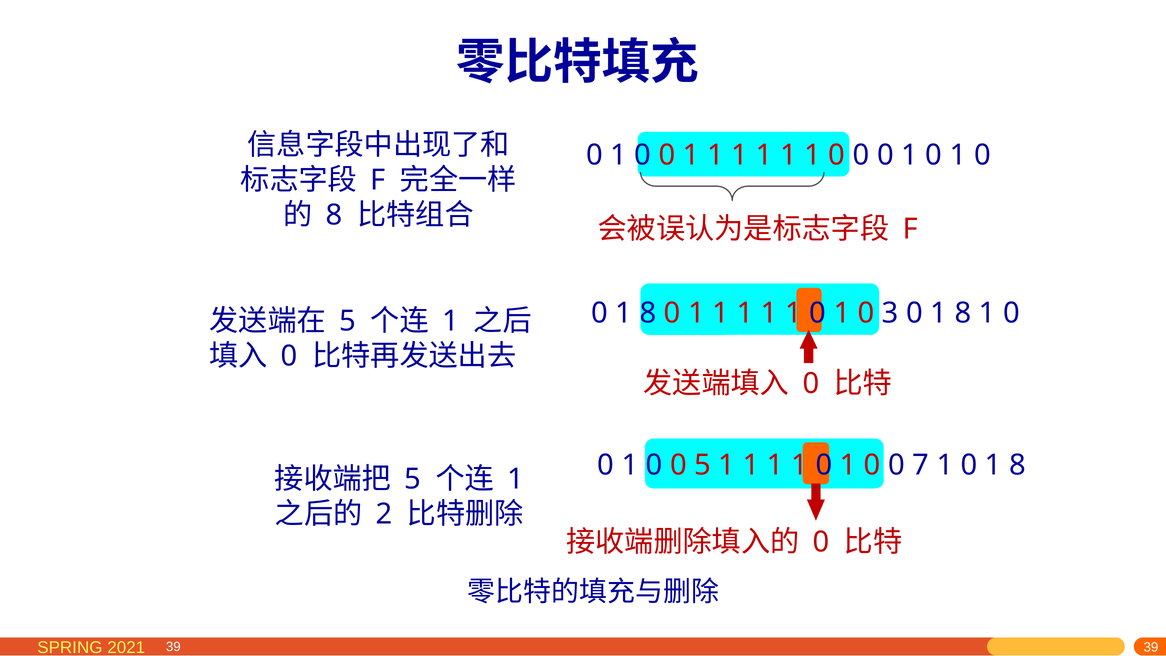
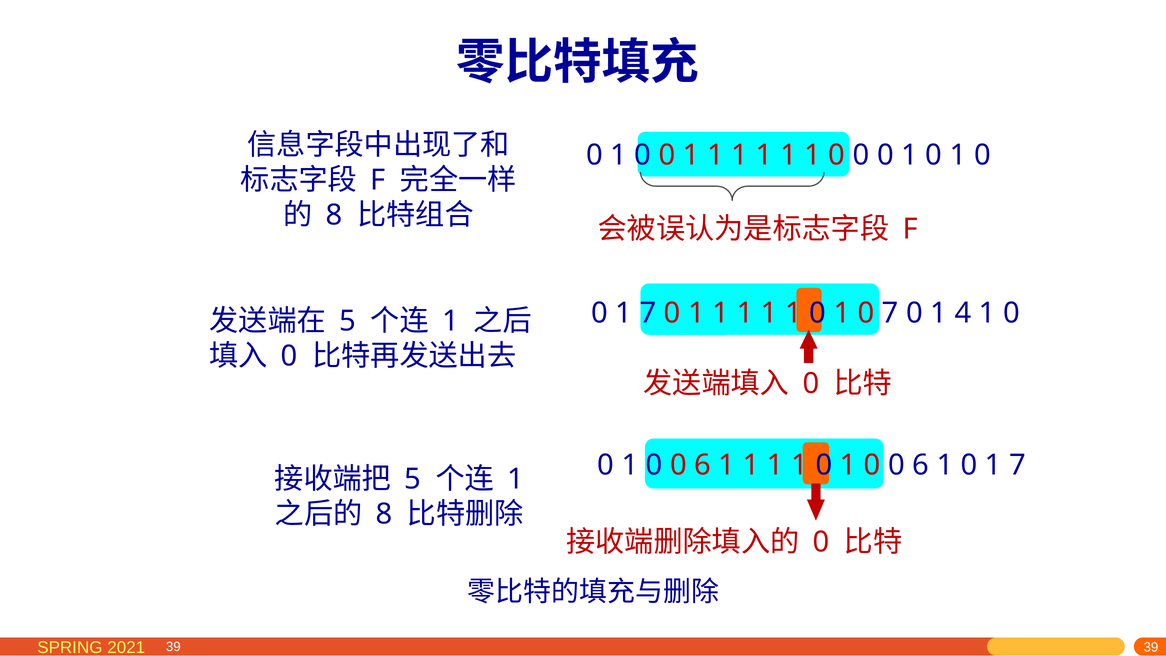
8: 8 -> 7 (648, 313)
0 3: 3 -> 7 (890, 313)
8: 8 -> 4 (963, 313)
5: 5 -> 6 (703, 465)
7: 7 -> 6 (921, 465)
1 0 1 8: 8 -> 7 (1018, 465)
2: 2 -> 8 (384, 514)
